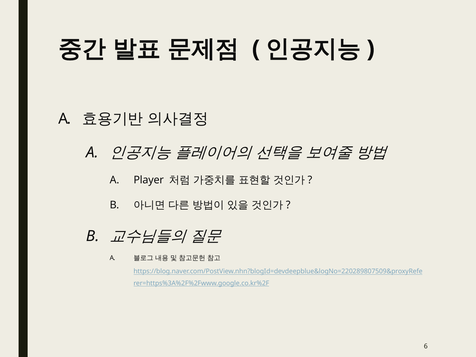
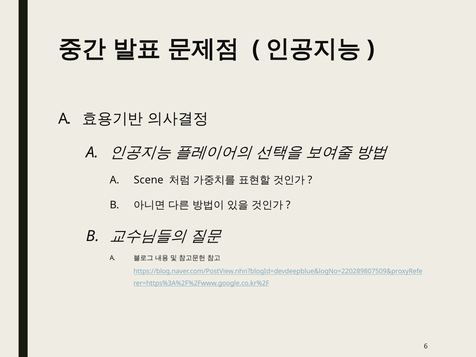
Player: Player -> Scene (149, 180)
